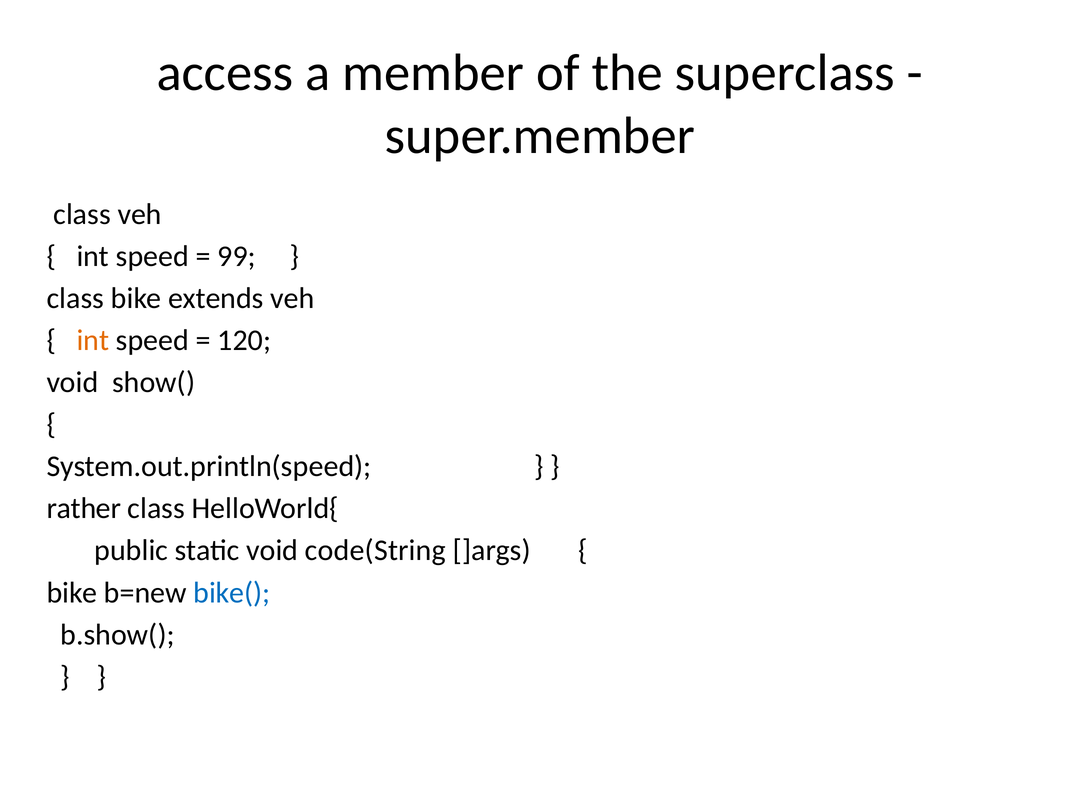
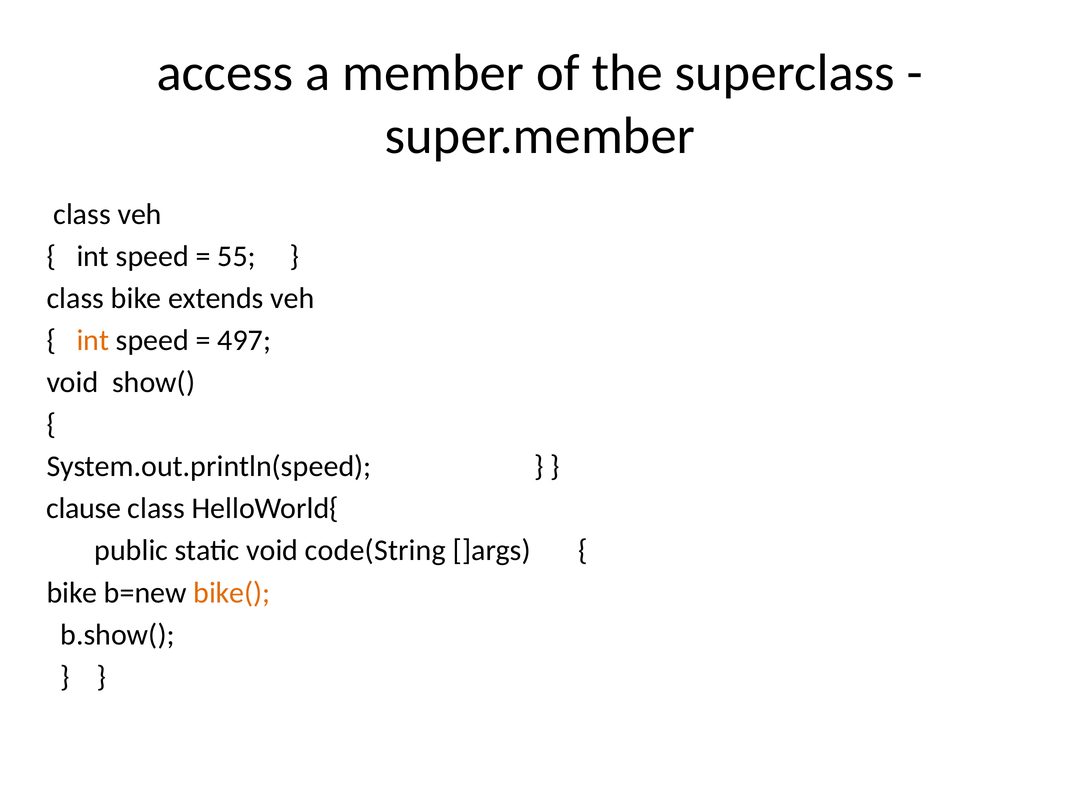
99: 99 -> 55 (237, 257)
120: 120 -> 497 (244, 341)
rather: rather -> clause (84, 509)
bike( colour: blue -> orange (232, 593)
